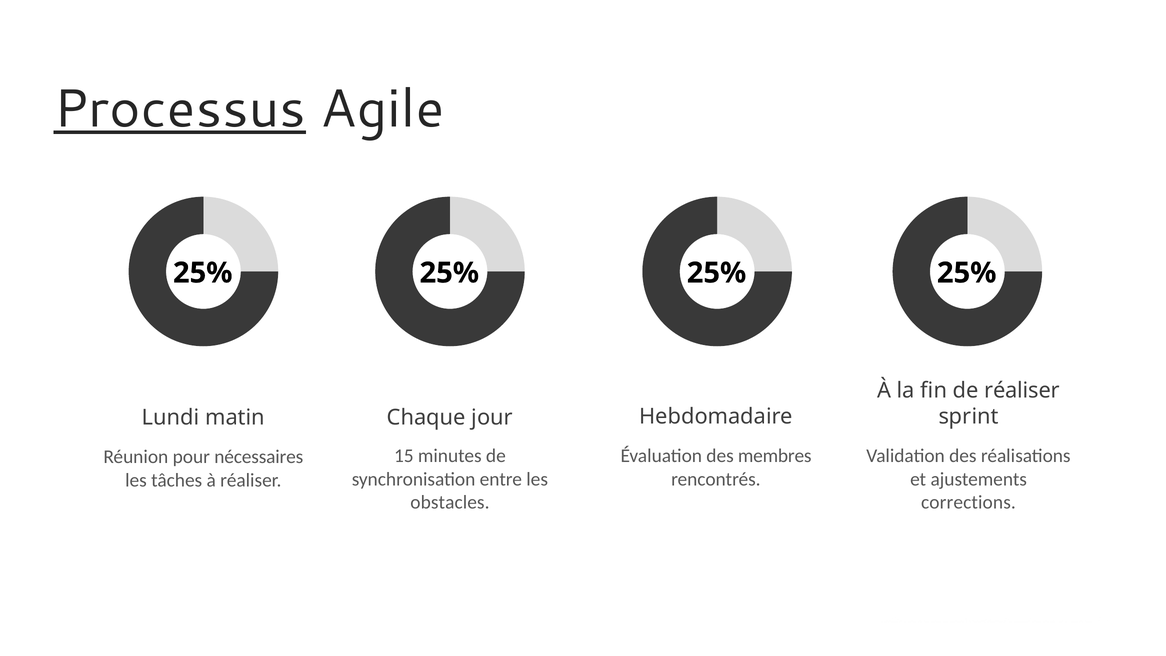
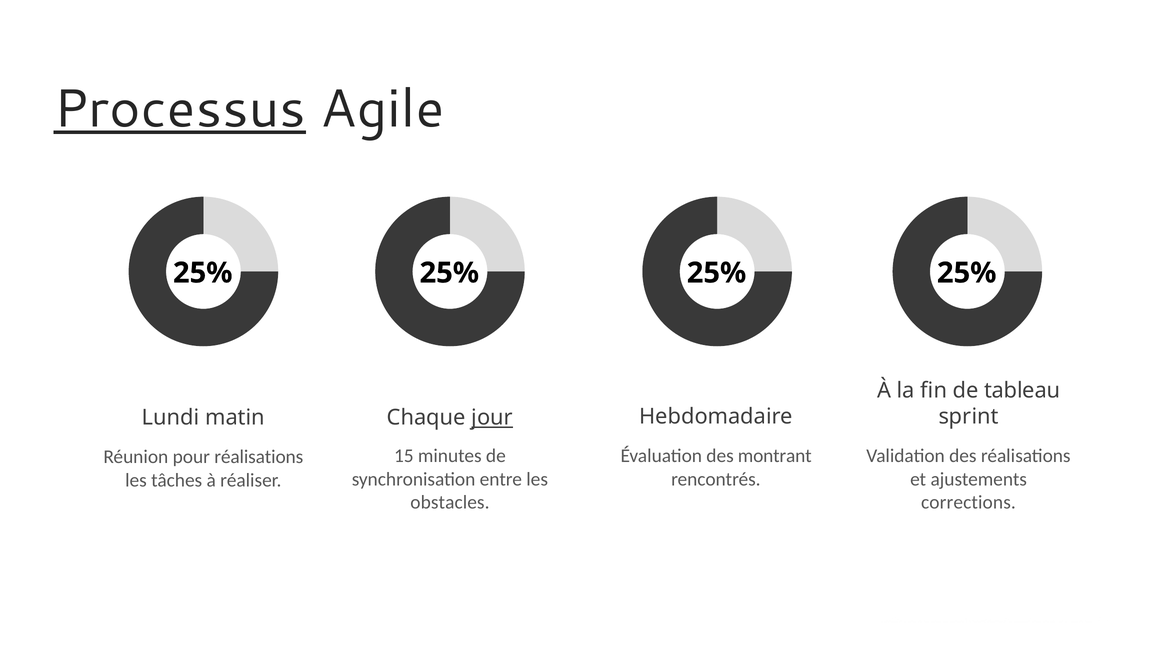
de réaliser: réaliser -> tableau (1022, 390)
jour underline: none -> present (492, 418)
membres: membres -> montrant (775, 456)
pour nécessaires: nécessaires -> réalisations (259, 457)
